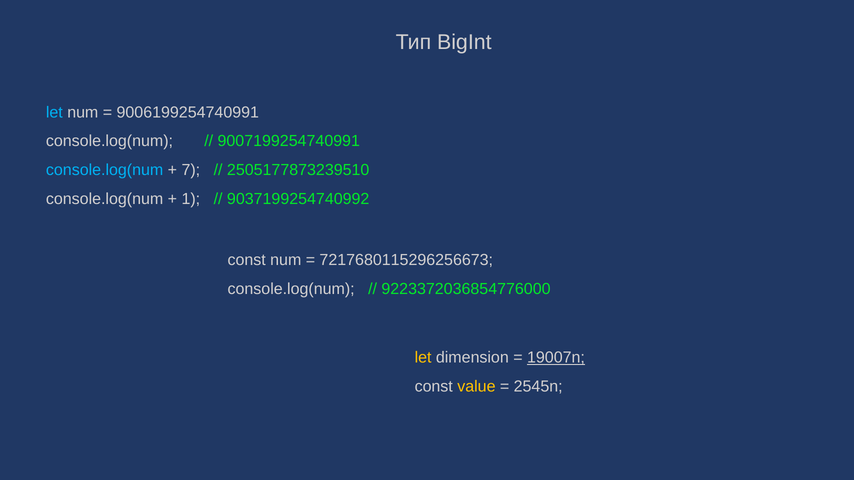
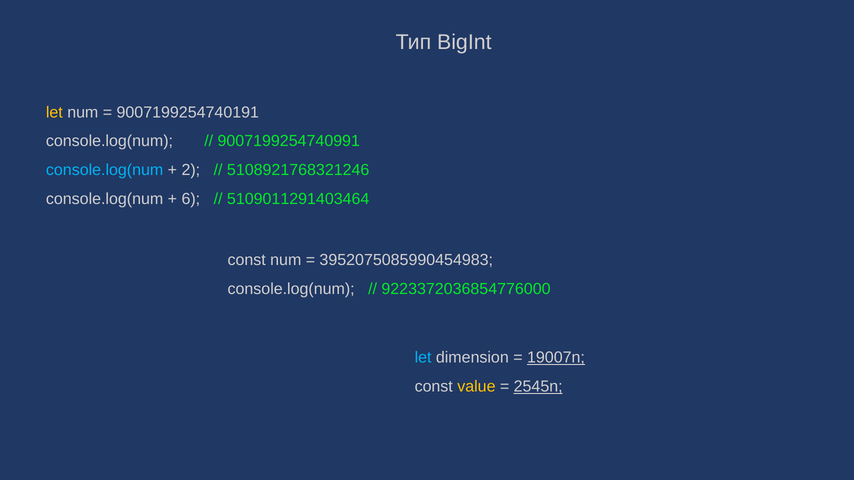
let colour: light blue -> yellow (54, 112)
9006199254740991: 9006199254740991 -> 9007199254740191 (188, 112)
7: 7 -> 2 (191, 170)
2505177873239510: 2505177873239510 -> 5108921768321246 (298, 170)
1: 1 -> 6 (191, 199)
9037199254740992: 9037199254740992 -> 5109011291403464 (298, 199)
7217680115296256673: 7217680115296256673 -> 3952075085990454983 (406, 260)
let colour: yellow -> light blue (423, 358)
2545n underline: none -> present (538, 387)
